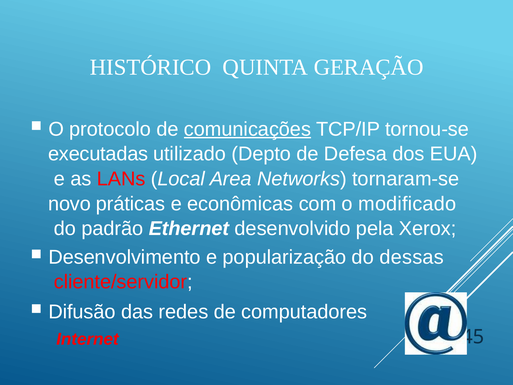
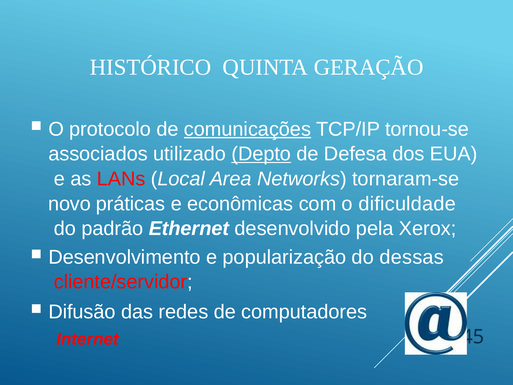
executadas: executadas -> associados (98, 154)
Depto underline: none -> present (261, 154)
modificado: modificado -> dificuldade (407, 204)
